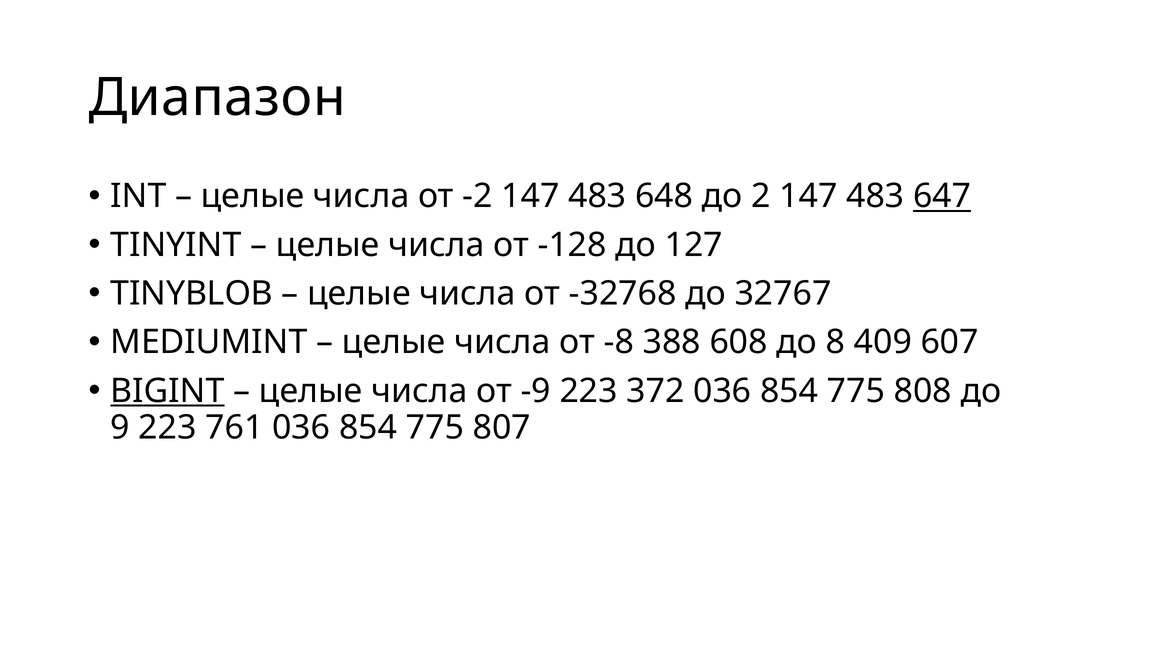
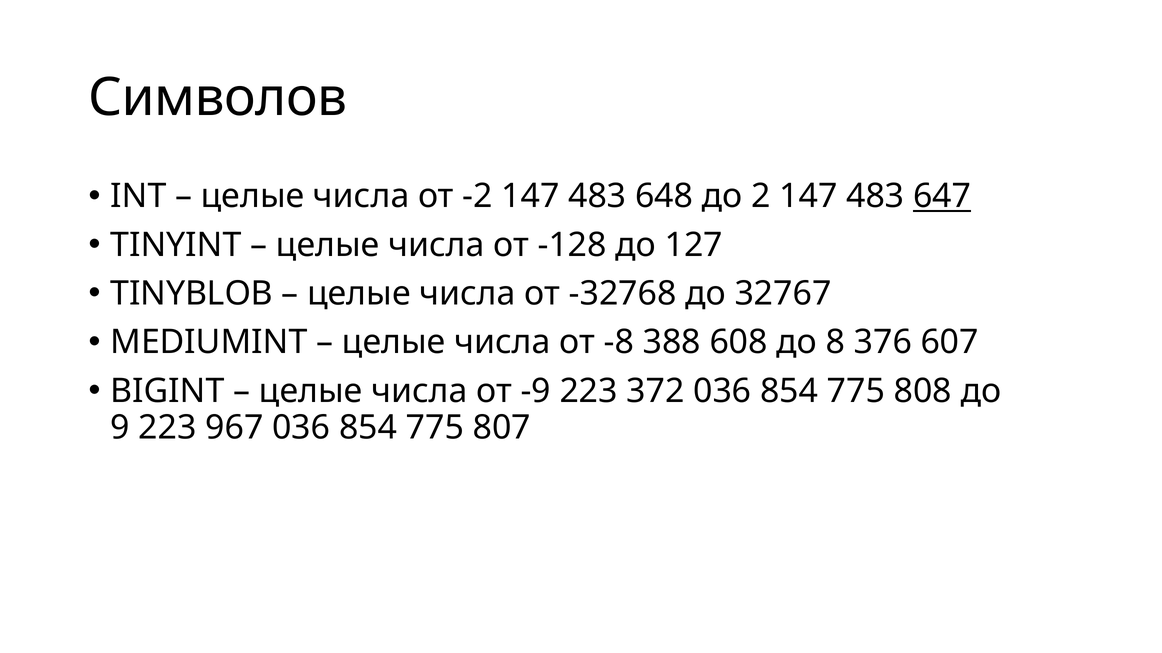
Диапазон: Диапазон -> Символов (218, 98)
409: 409 -> 376 (883, 343)
BIGINT underline: present -> none (167, 391)
761: 761 -> 967 (234, 428)
